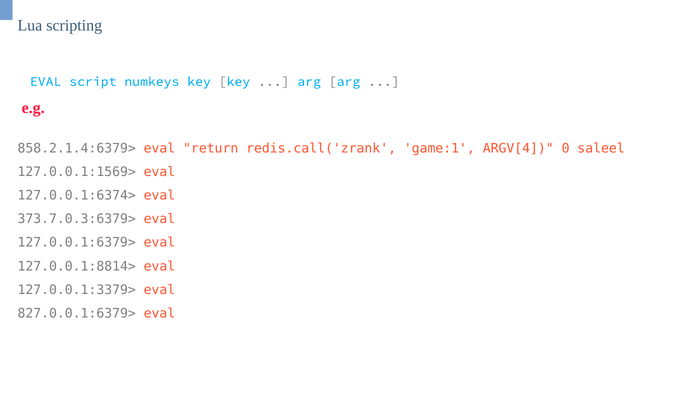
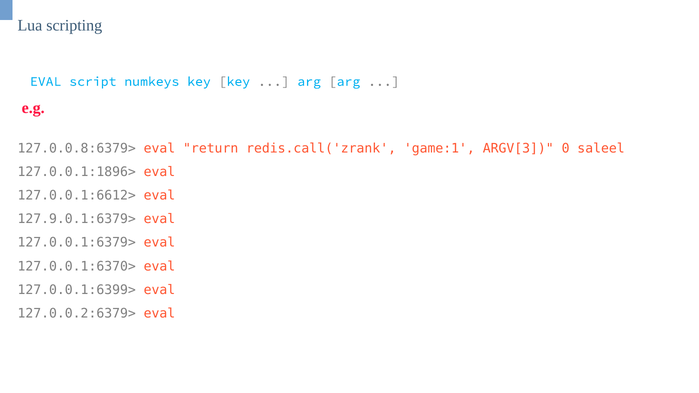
858.2.1.4:6379>: 858.2.1.4:6379> -> 127.0.0.8:6379> (77, 148)
ARGV[4: ARGV[4 -> ARGV[3 (518, 148)
127.0.0.1:1569>: 127.0.0.1:1569> -> 127.0.0.1:1896> (77, 172)
127.0.0.1:6374>: 127.0.0.1:6374> -> 127.0.0.1:6612> (77, 196)
373.7.0.3:6379>: 373.7.0.3:6379> -> 127.9.0.1:6379> (77, 219)
127.0.0.1:8814>: 127.0.0.1:8814> -> 127.0.0.1:6370> (77, 266)
127.0.0.1:3379>: 127.0.0.1:3379> -> 127.0.0.1:6399> (77, 290)
827.0.0.1:6379>: 827.0.0.1:6379> -> 127.0.0.2:6379> (77, 314)
